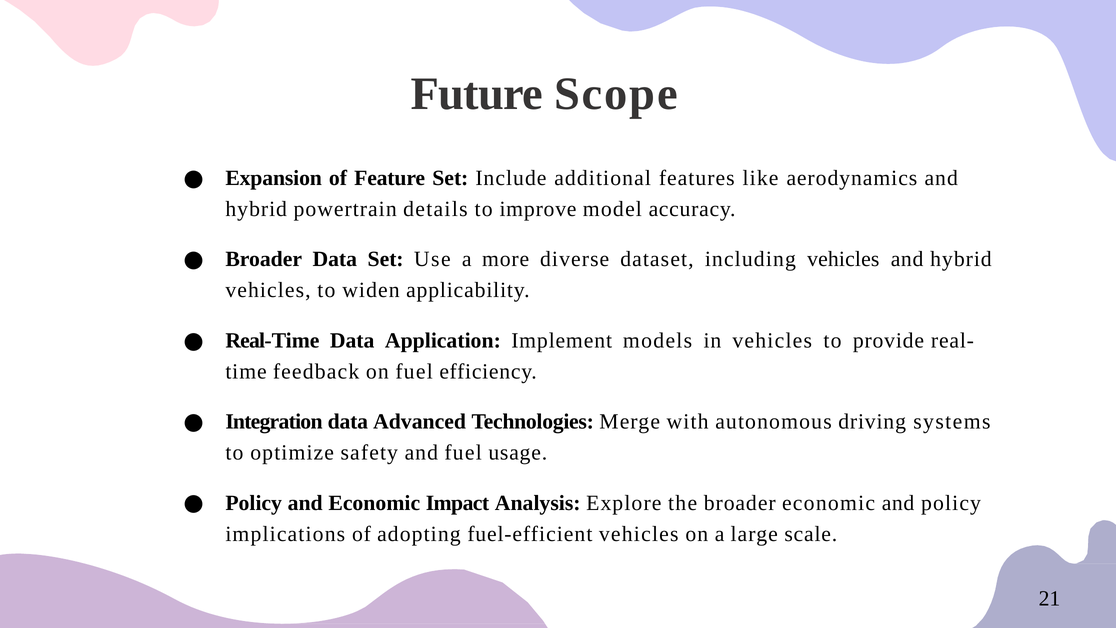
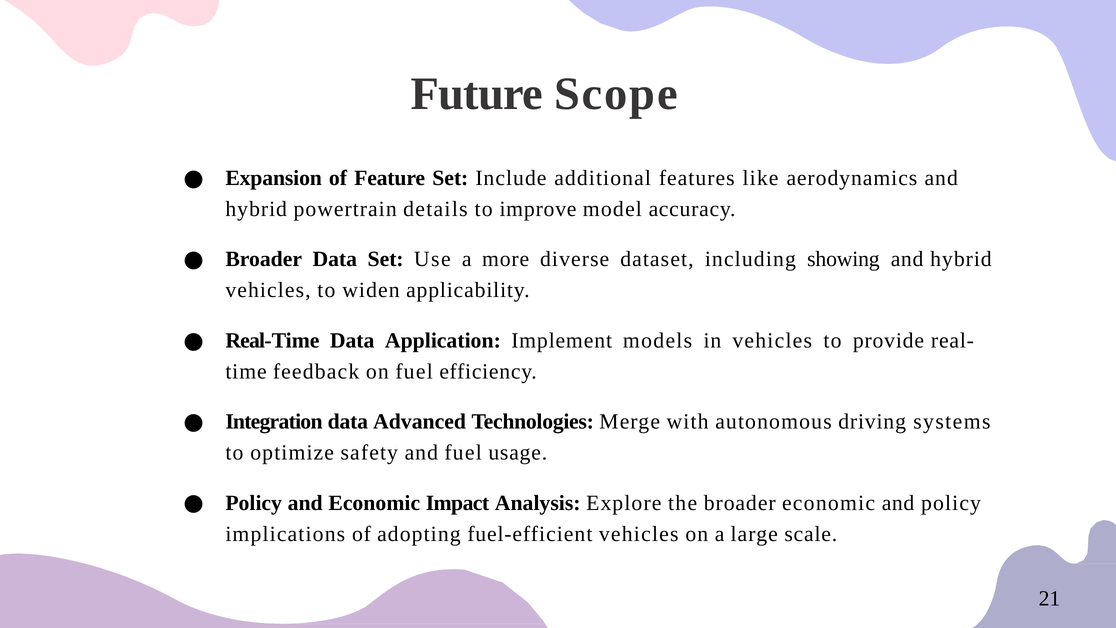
including vehicles: vehicles -> showing (843, 259)
